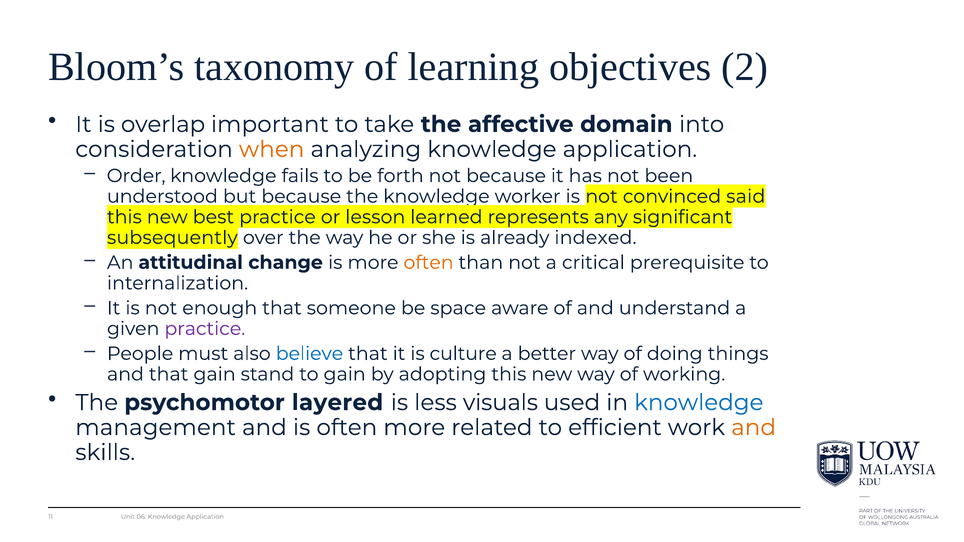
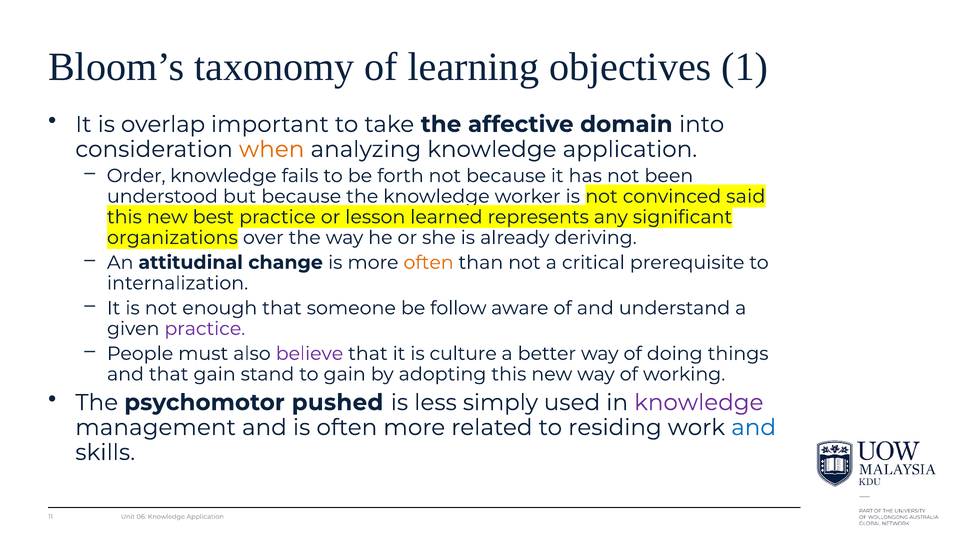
2: 2 -> 1 (745, 67)
subsequently: subsequently -> organizations (172, 238)
indexed: indexed -> deriving (596, 238)
space: space -> follow (458, 308)
believe colour: blue -> purple (309, 354)
layered: layered -> pushed (337, 403)
visuals: visuals -> simply (500, 403)
knowledge colour: blue -> purple (699, 403)
efﬁcient: efﬁcient -> residing (615, 428)
and colour: orange -> blue (754, 428)
